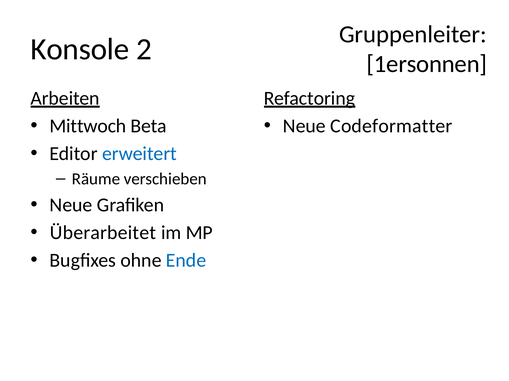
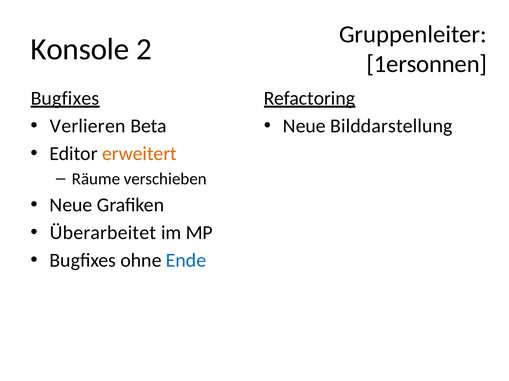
Arbeiten: Arbeiten -> Bugfixes (65, 98)
Mittwoch: Mittwoch -> Verlieren (88, 126)
Codeformatter: Codeformatter -> Bilddarstellung (391, 126)
erweitert colour: blue -> orange (139, 154)
